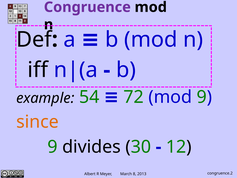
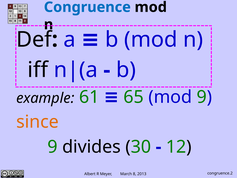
Congruence colour: purple -> blue (87, 7)
54: 54 -> 61 (89, 97)
72: 72 -> 65 (134, 97)
